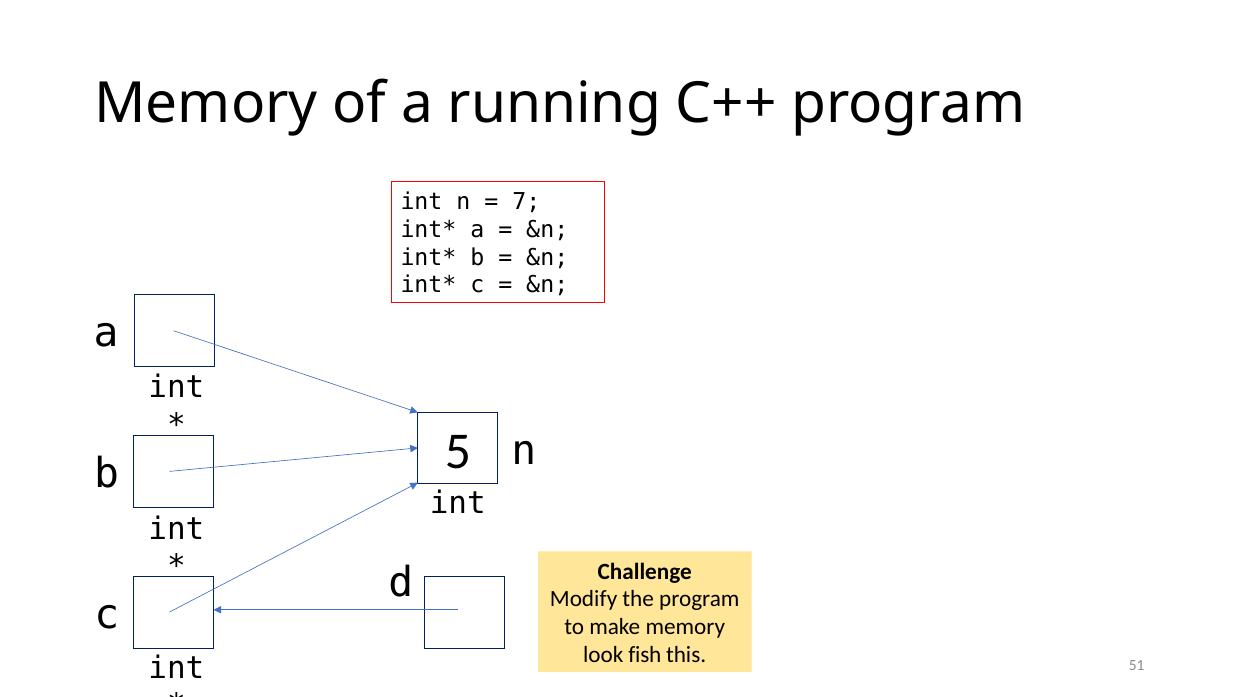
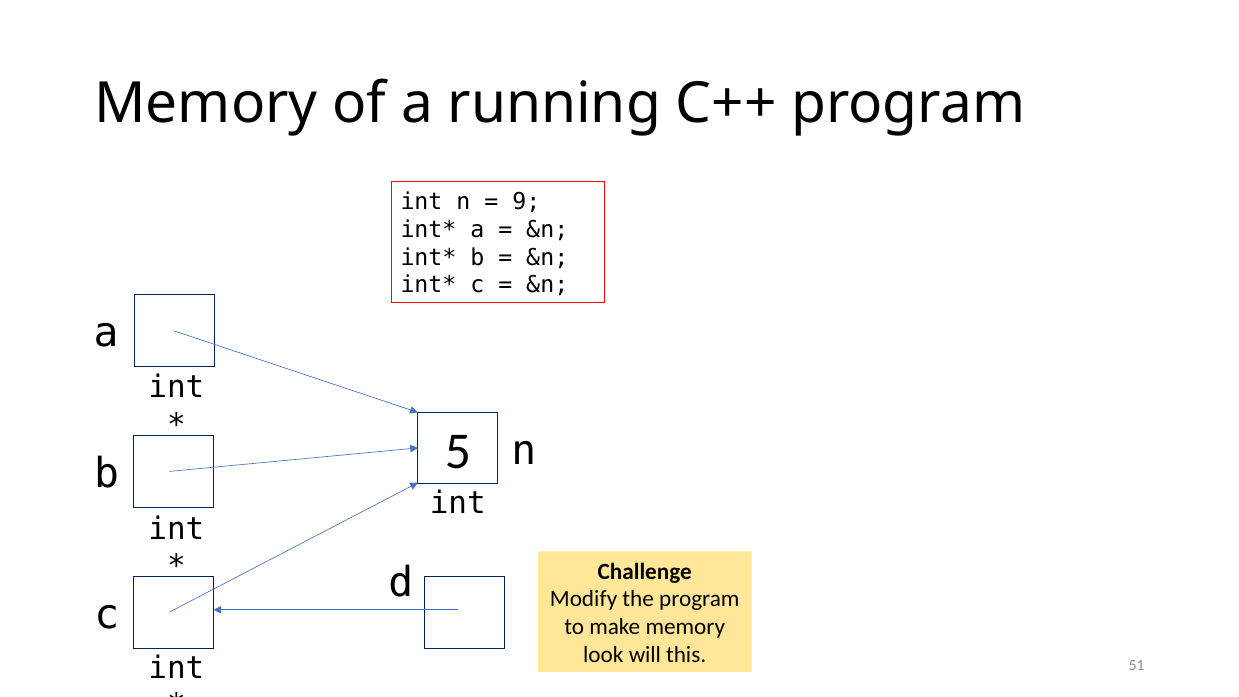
7: 7 -> 9 (526, 202)
fish: fish -> will (645, 655)
